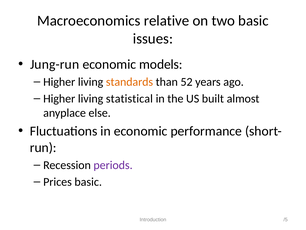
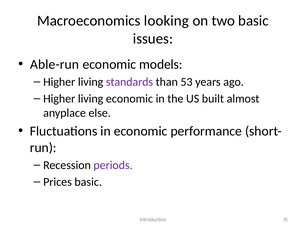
relative: relative -> looking (166, 21)
Jung-run: Jung-run -> Able-run (55, 64)
standards colour: orange -> purple (129, 82)
52: 52 -> 53 (187, 82)
living statistical: statistical -> economic (129, 98)
